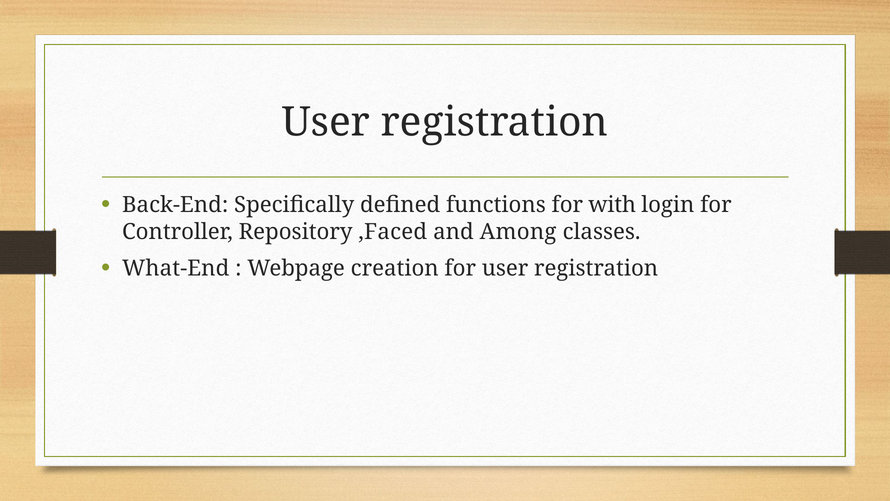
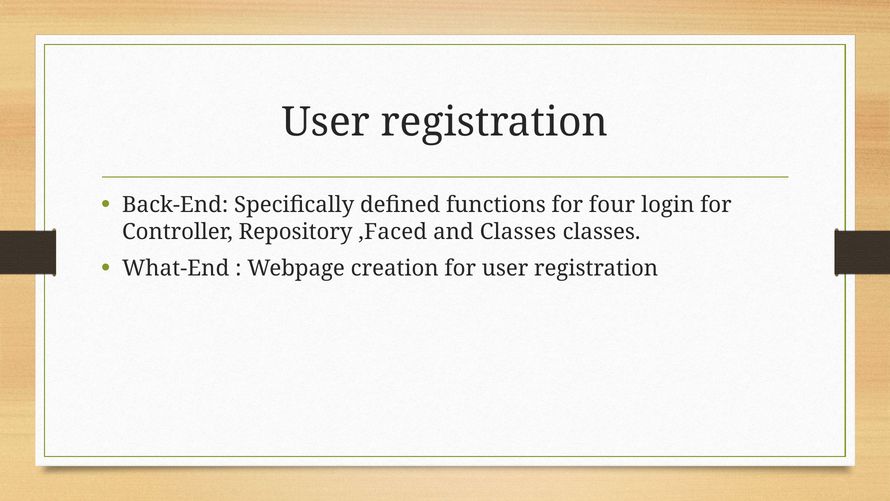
with: with -> four (612, 205)
and Among: Among -> Classes (518, 232)
